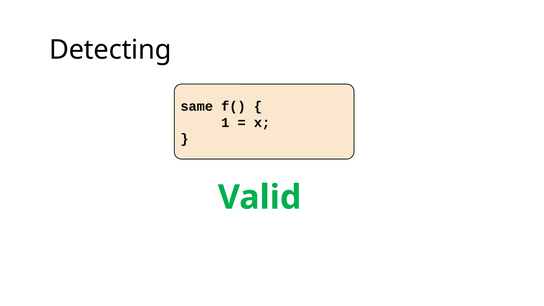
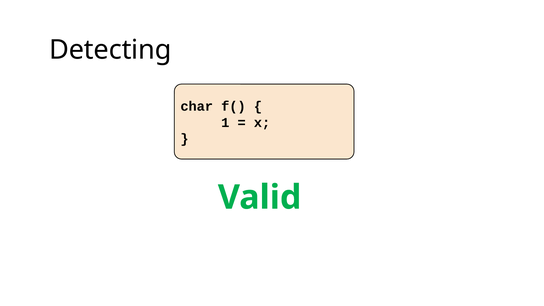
same: same -> char (197, 106)
